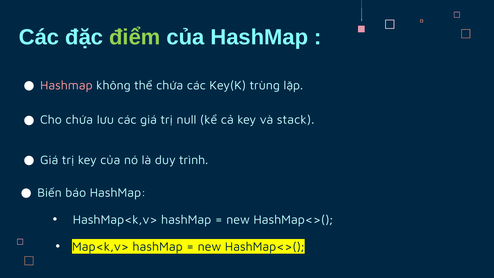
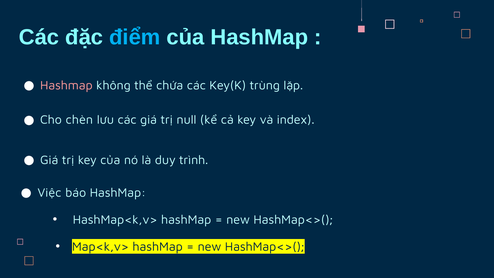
điểm colour: light green -> light blue (135, 37)
Cho chứa: chứa -> chèn (79, 120)
stack: stack -> index (296, 120)
Biến: Biến -> Việc (49, 193)
